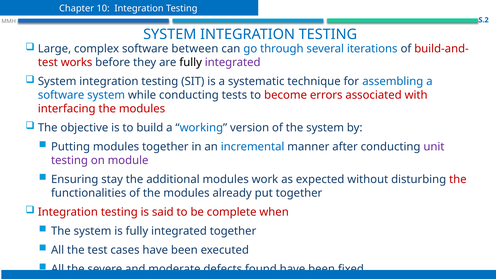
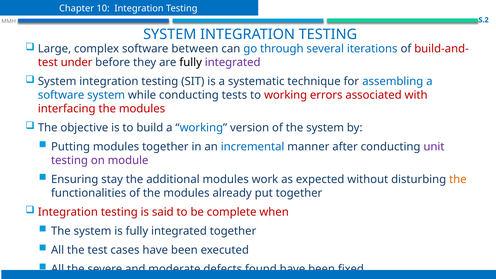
works: works -> under (77, 62)
to become: become -> working (286, 95)
the colour: red -> orange (458, 179)
